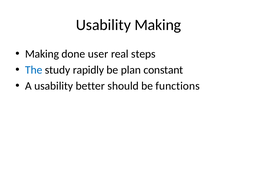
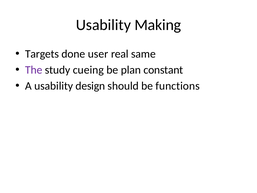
Making: Making -> Targets (42, 54)
steps: steps -> same (143, 54)
The colour: blue -> purple (34, 70)
rapidly: rapidly -> cueing (88, 70)
better: better -> design (90, 86)
